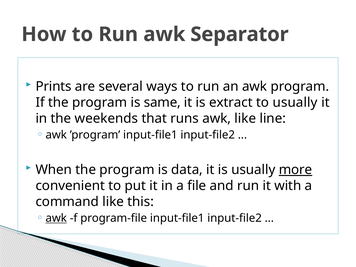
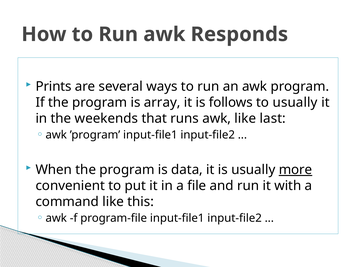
Separator: Separator -> Responds (239, 34)
same: same -> array (162, 102)
extract: extract -> follows (231, 102)
line: line -> last (273, 118)
awk underline: present -> none (56, 218)
